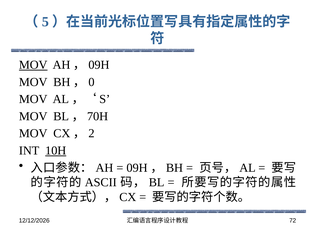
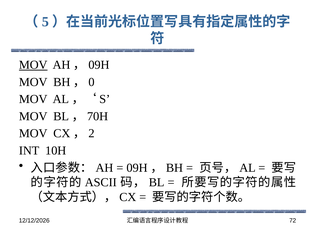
10H underline: present -> none (56, 151)
